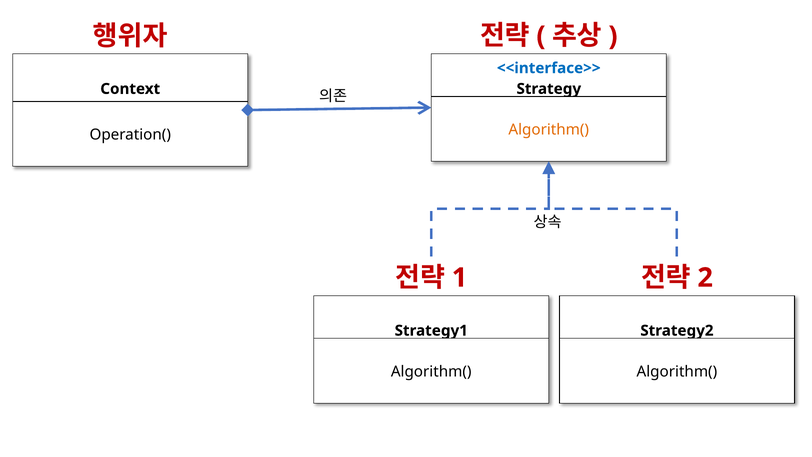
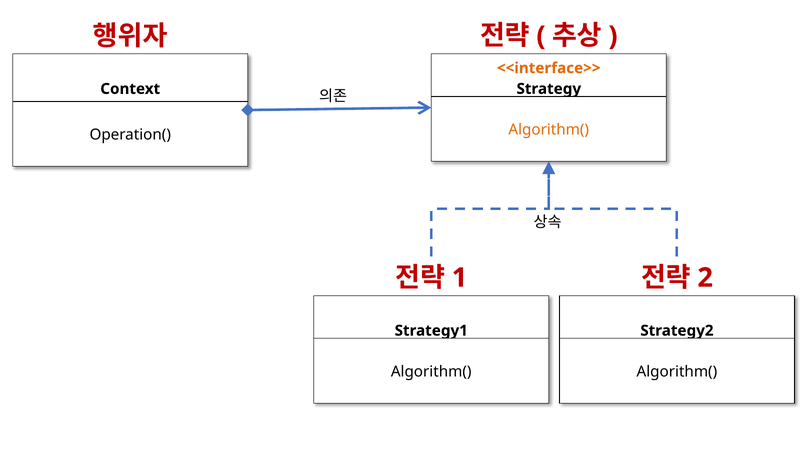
<<interface>> colour: blue -> orange (549, 68)
